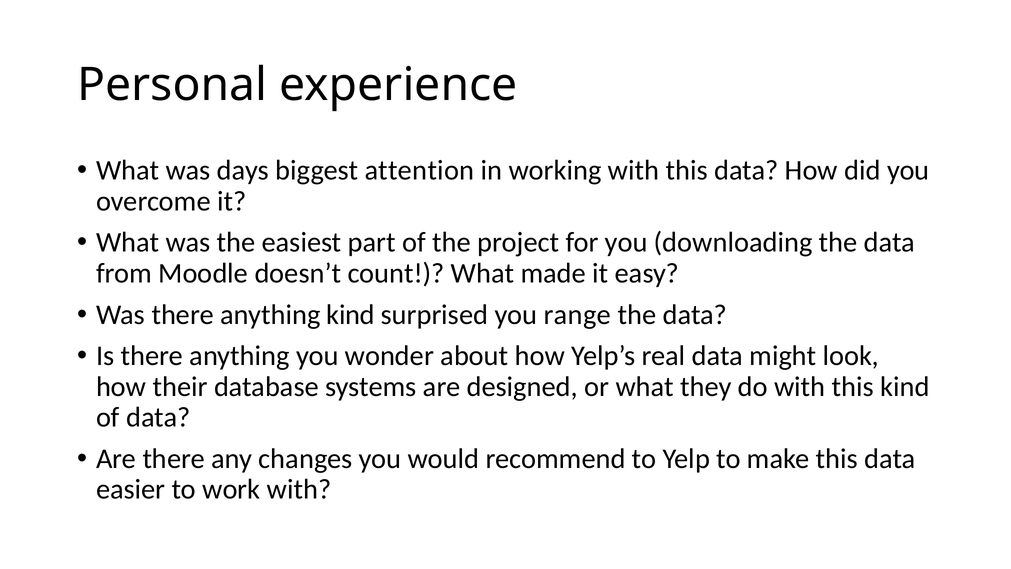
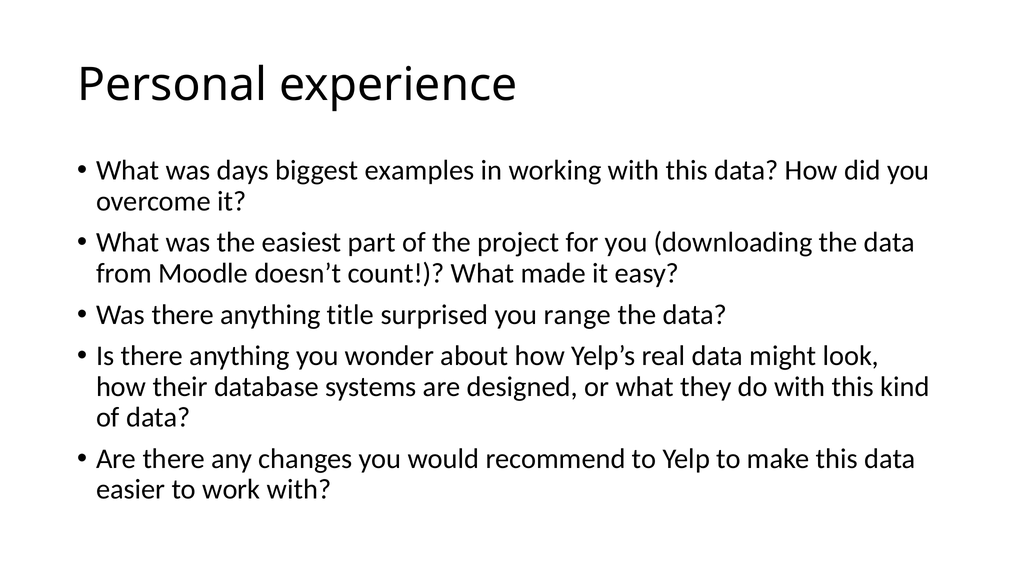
attention: attention -> examples (419, 170)
anything kind: kind -> title (350, 314)
